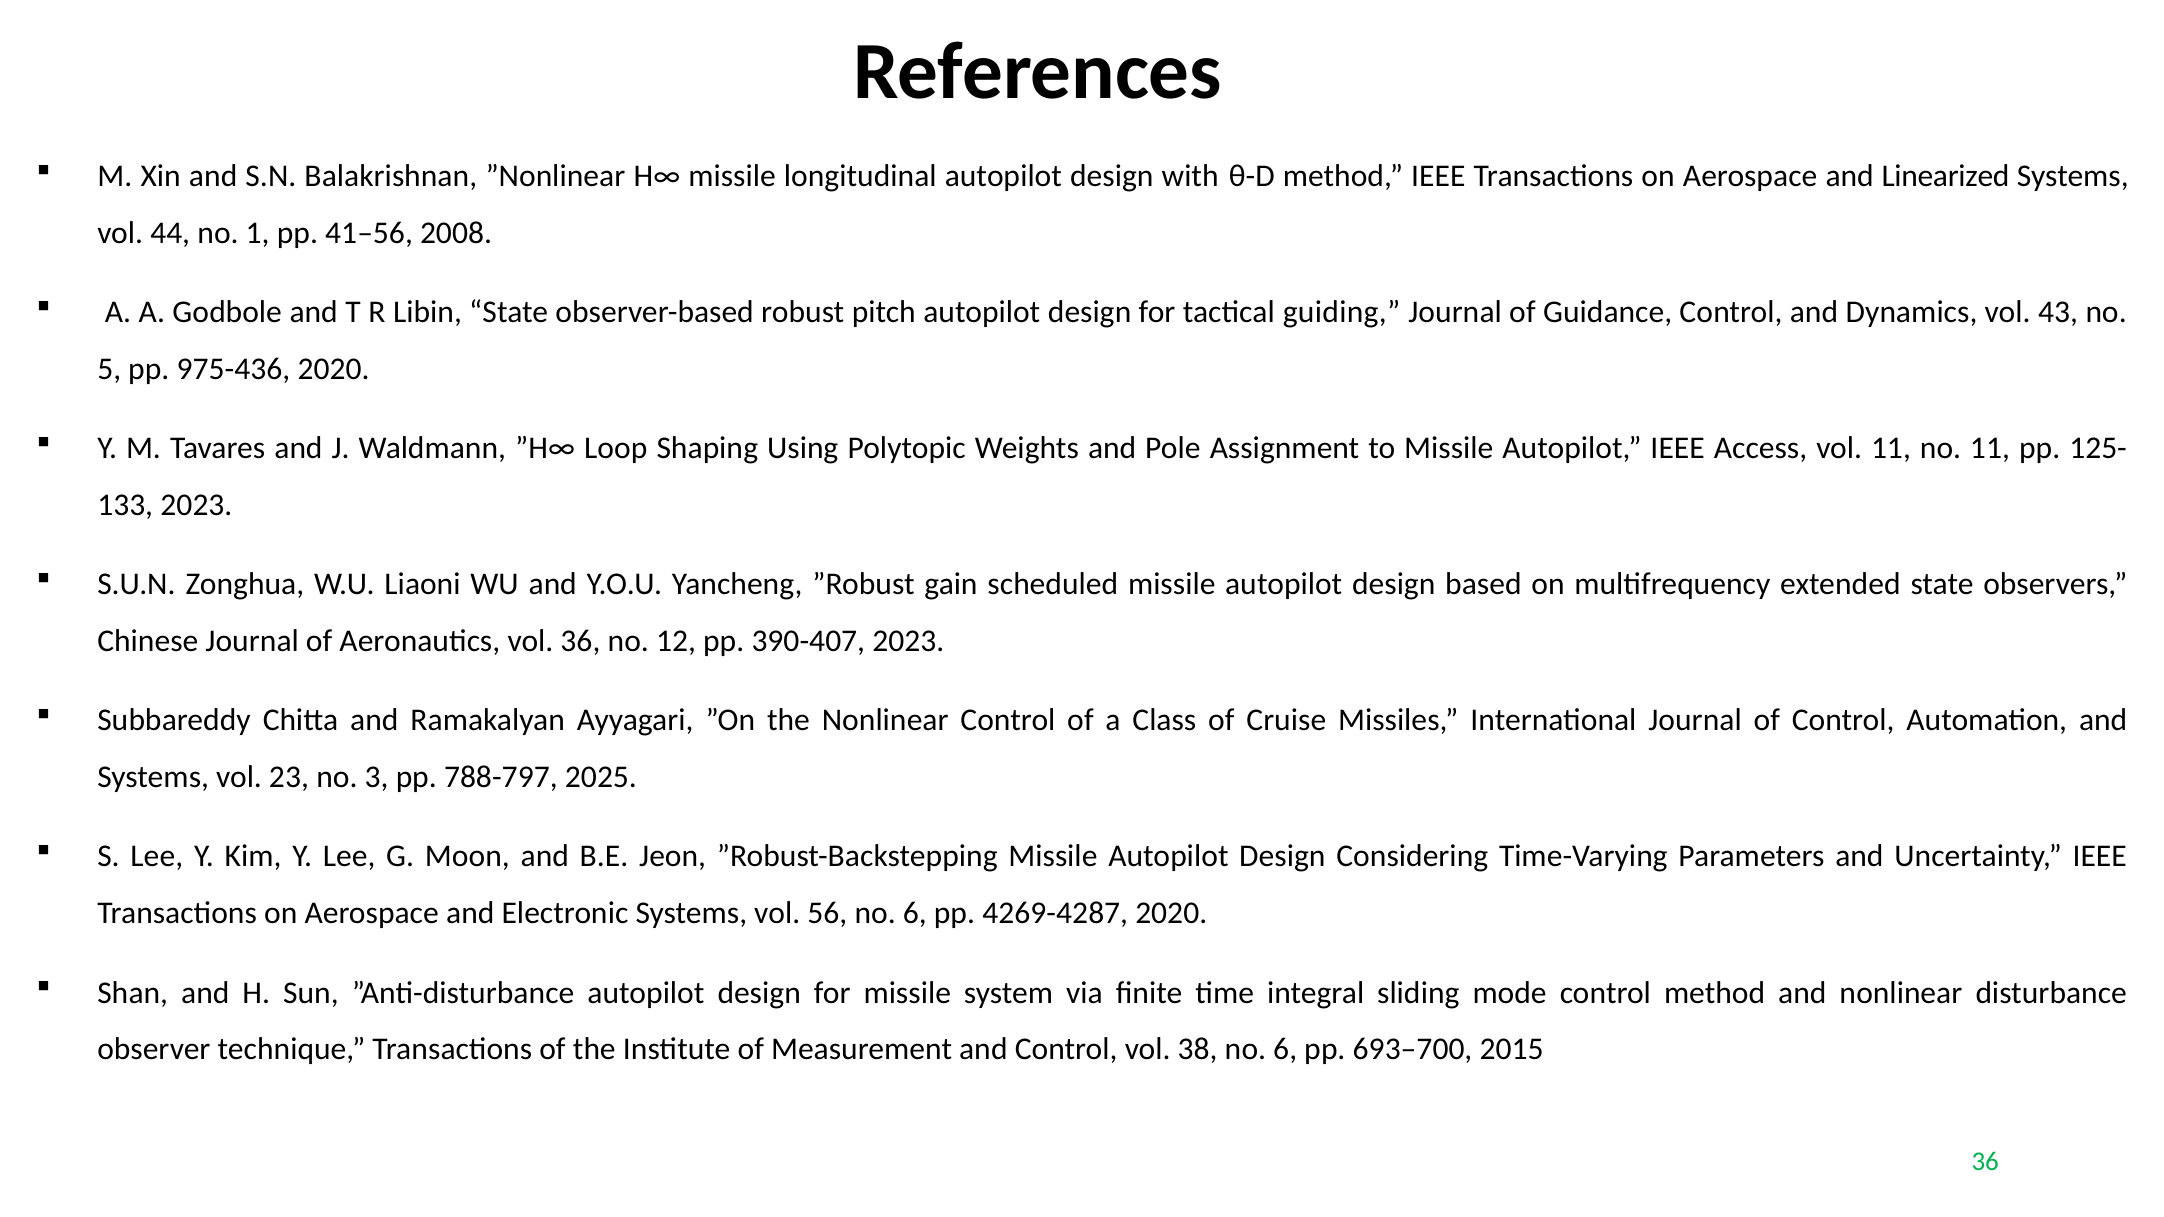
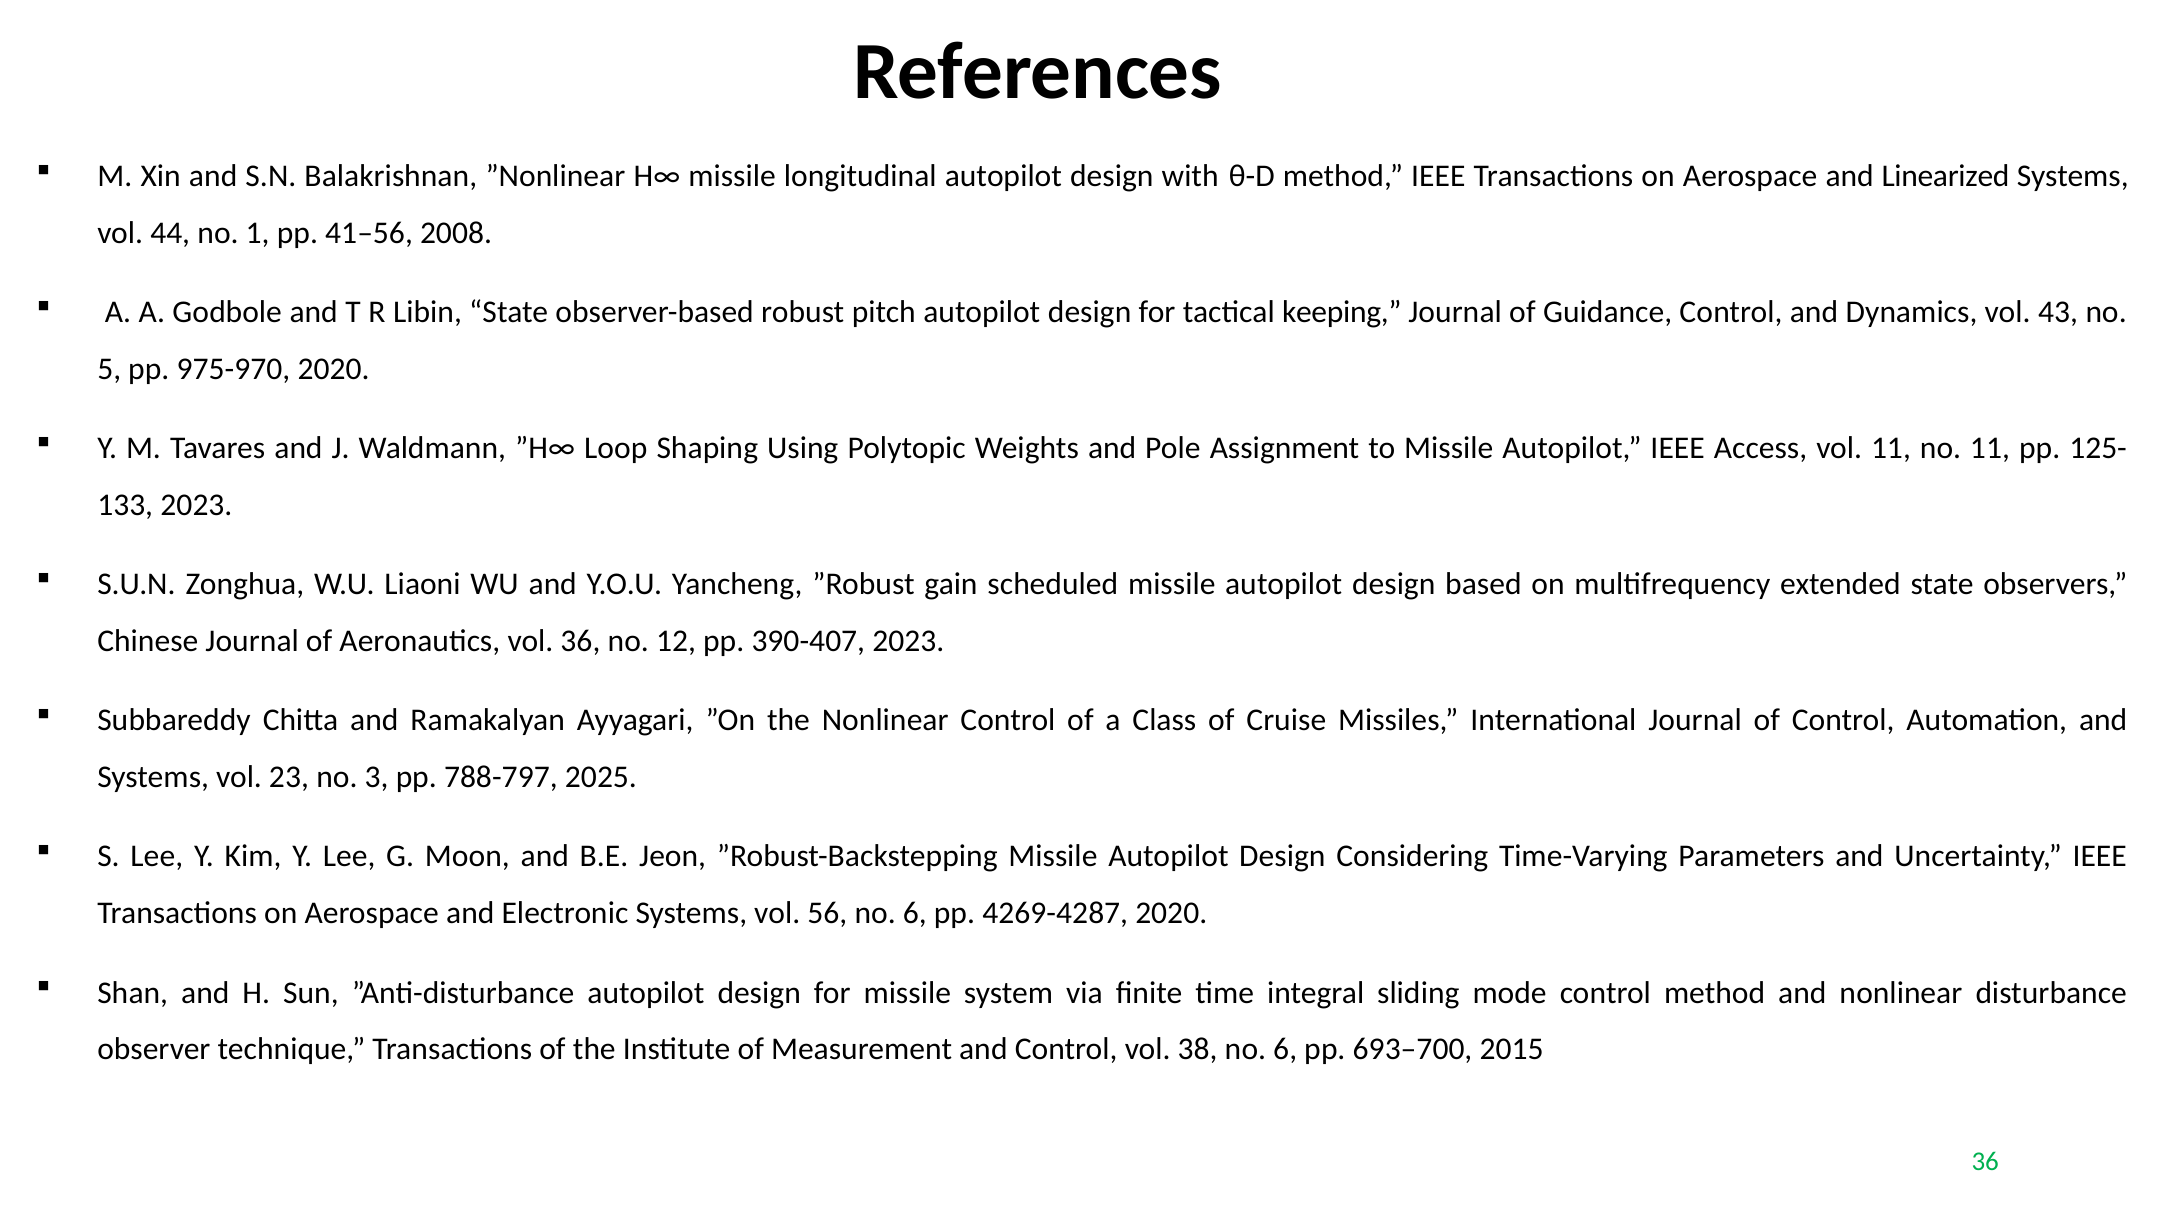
guiding: guiding -> keeping (1342, 312)
975-436: 975-436 -> 975-970 (233, 369)
